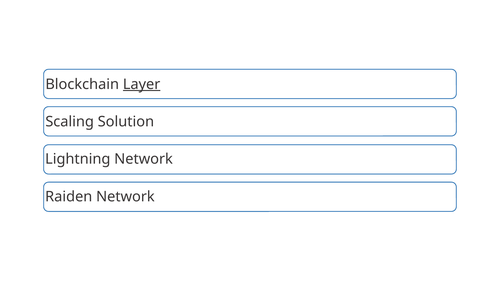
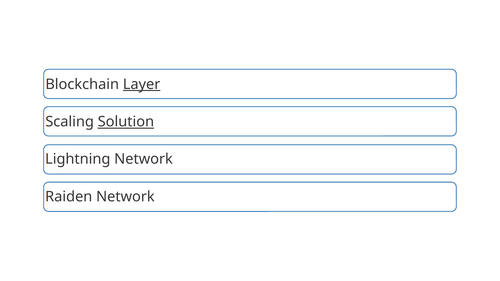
Solution underline: none -> present (126, 122)
